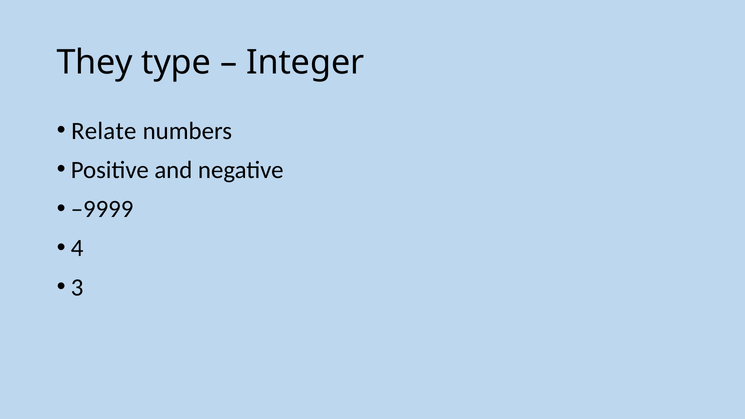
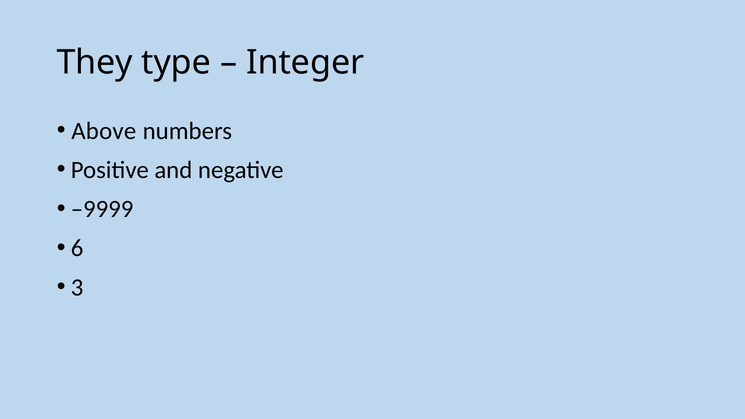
Relate: Relate -> Above (104, 131)
4: 4 -> 6 (77, 248)
